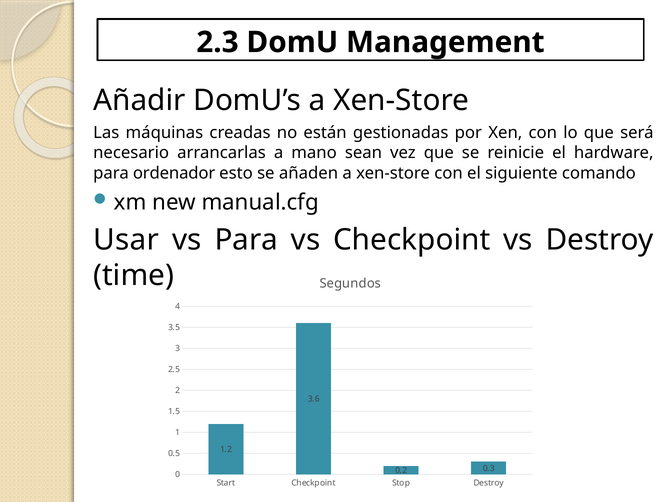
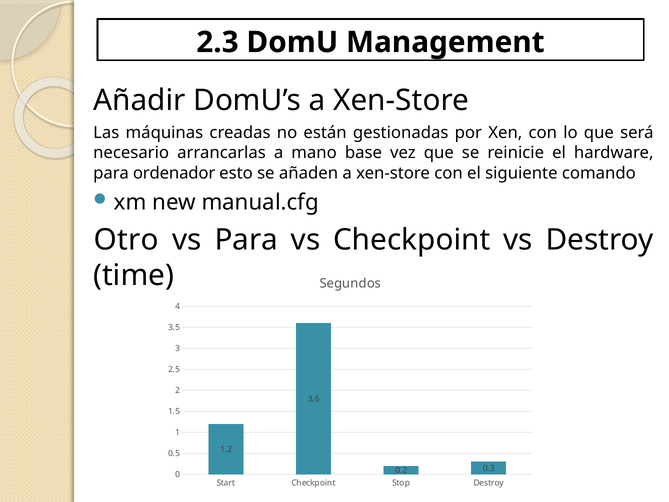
sean: sean -> base (363, 153)
Usar: Usar -> Otro (126, 240)
